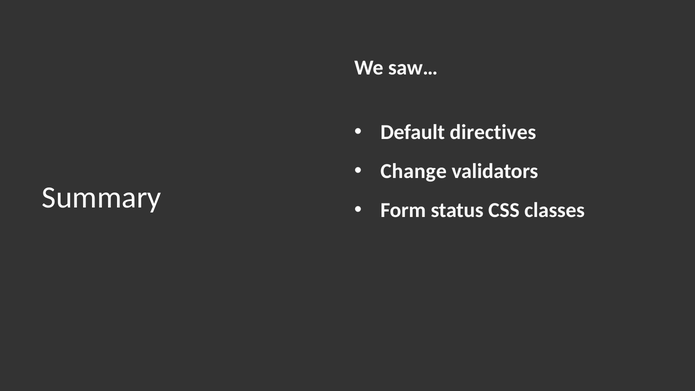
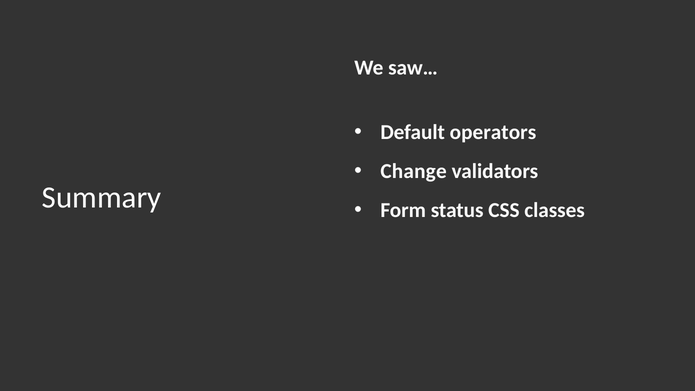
directives: directives -> operators (493, 132)
